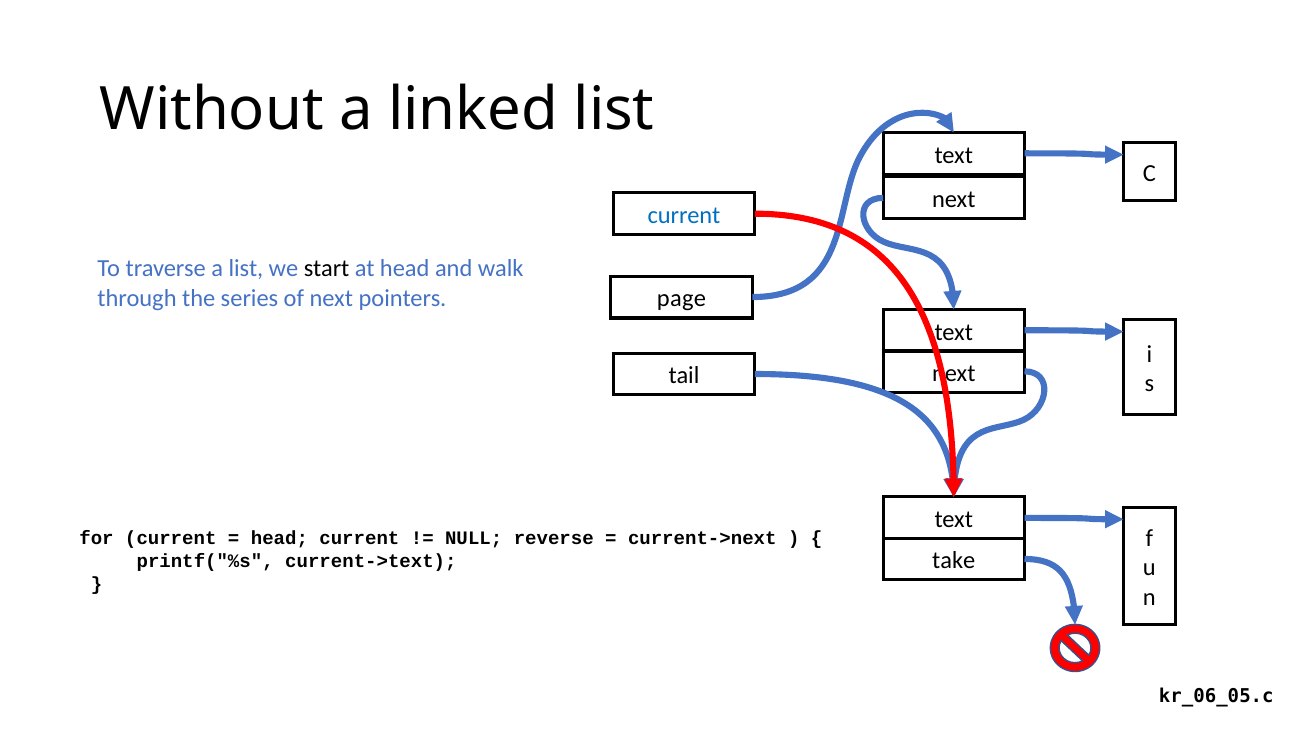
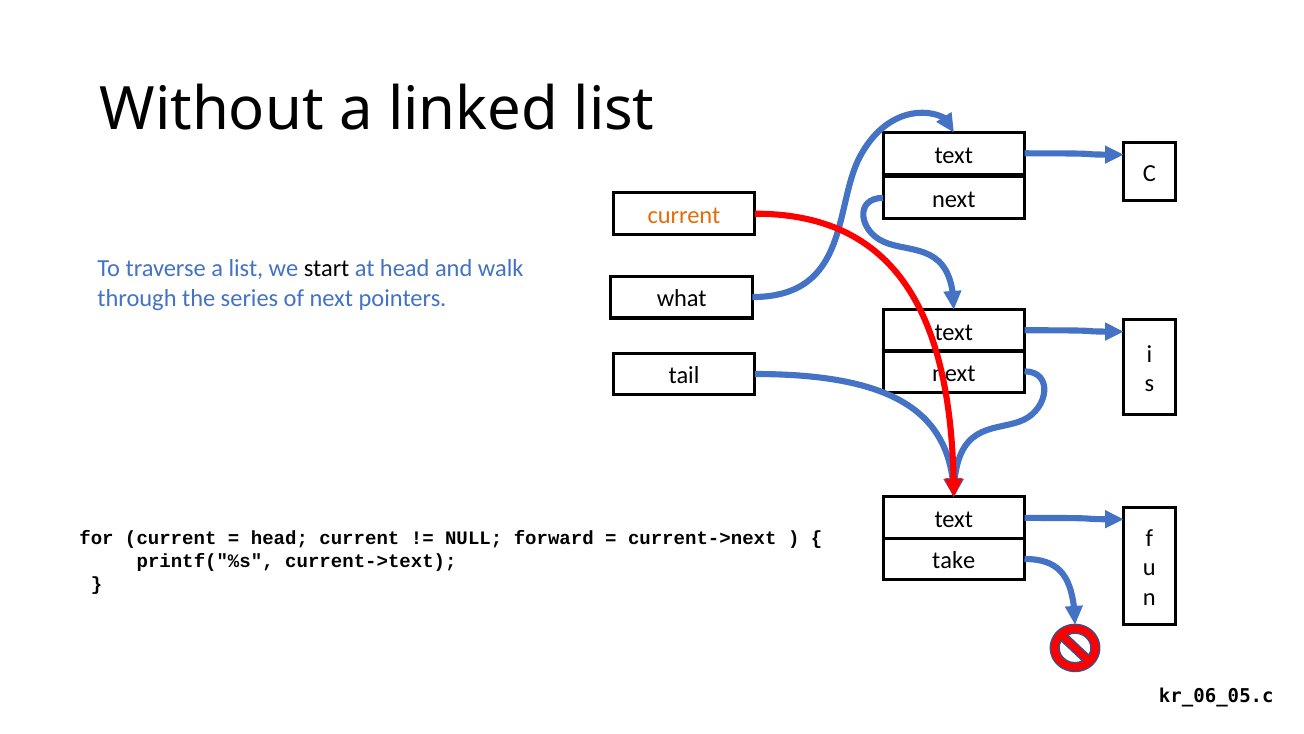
current colour: blue -> orange (684, 215)
page: page -> what (682, 299)
reverse: reverse -> forward (554, 538)
